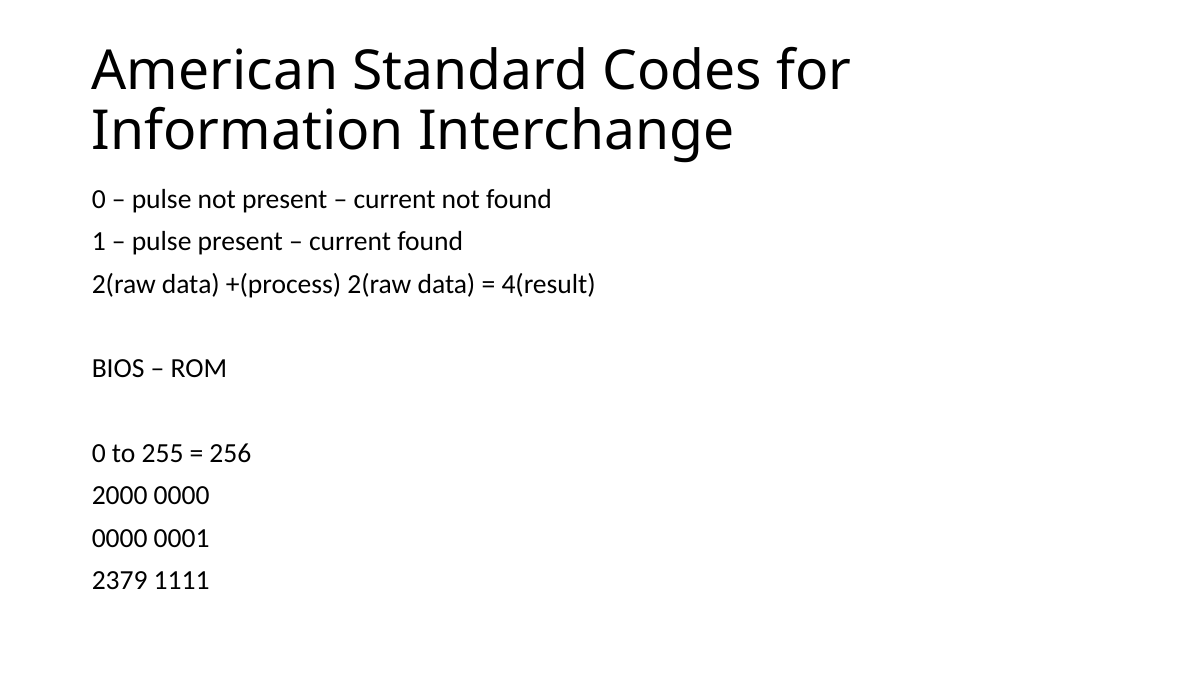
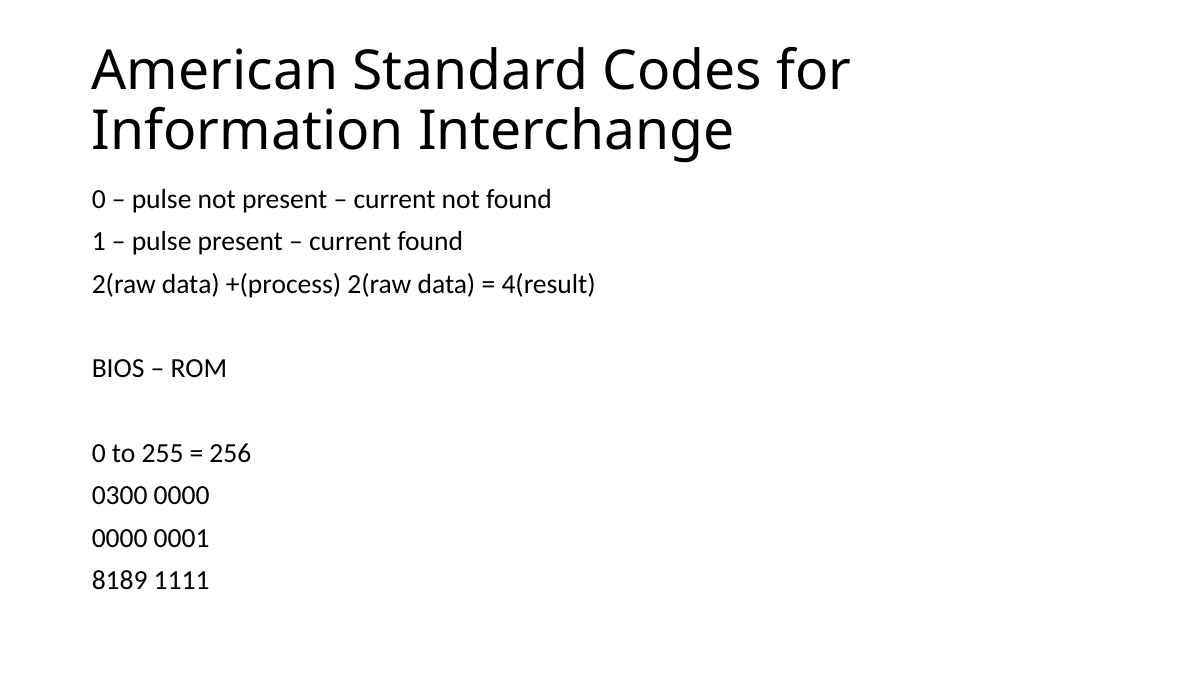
2000: 2000 -> 0300 (120, 496)
2379: 2379 -> 8189 (120, 581)
